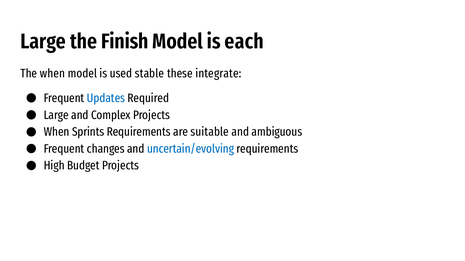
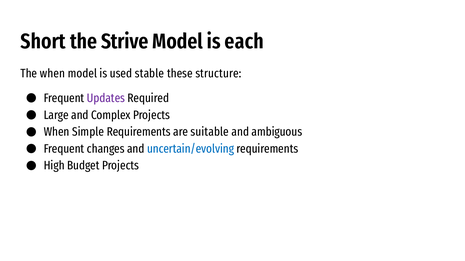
Large: Large -> Short (43, 42)
Finish: Finish -> Strive (125, 42)
integrate: integrate -> structure (218, 74)
Updates colour: blue -> purple (106, 98)
Sprints: Sprints -> Simple (88, 132)
